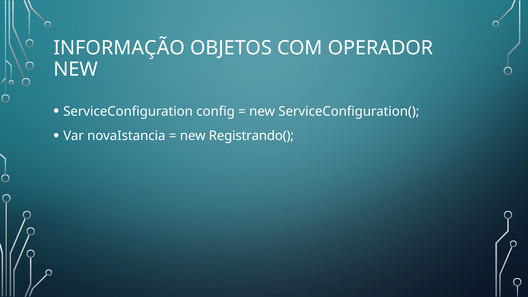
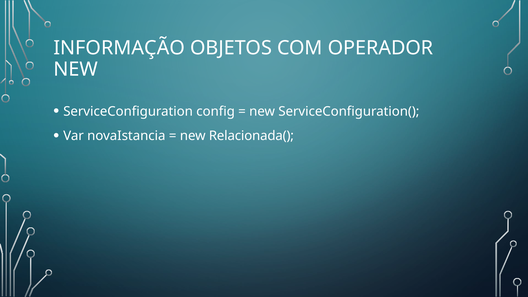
Registrando(: Registrando( -> Relacionada( (251, 136)
